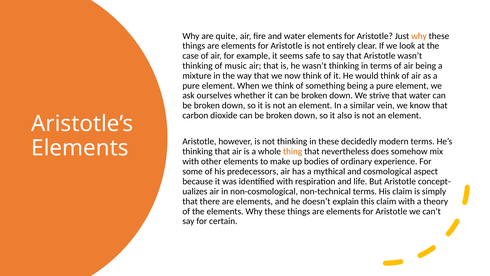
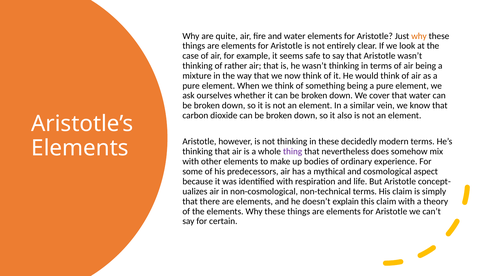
music: music -> rather (236, 66)
strive: strive -> cover (380, 95)
thing colour: orange -> purple (293, 151)
